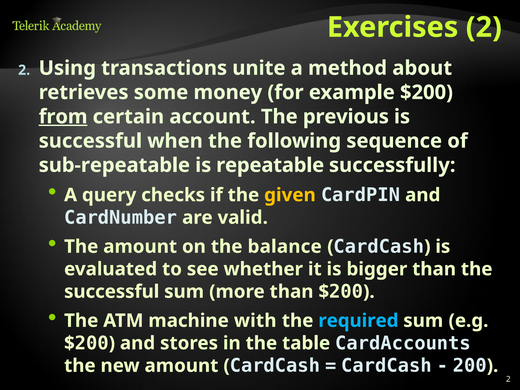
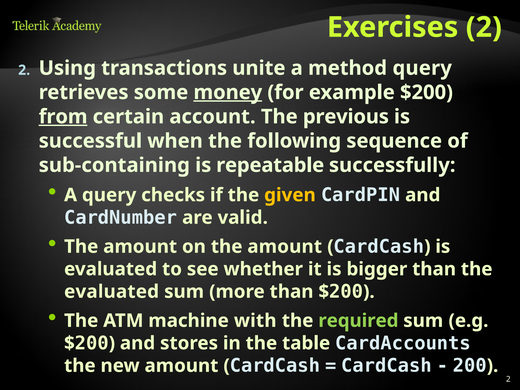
method about: about -> query (422, 68)
money underline: none -> present (228, 92)
sub-repeatable: sub-repeatable -> sub-containing (114, 165)
on the balance: balance -> amount (285, 247)
successful: successful -> evaluated (112, 292)
required colour: light blue -> light green (358, 321)
